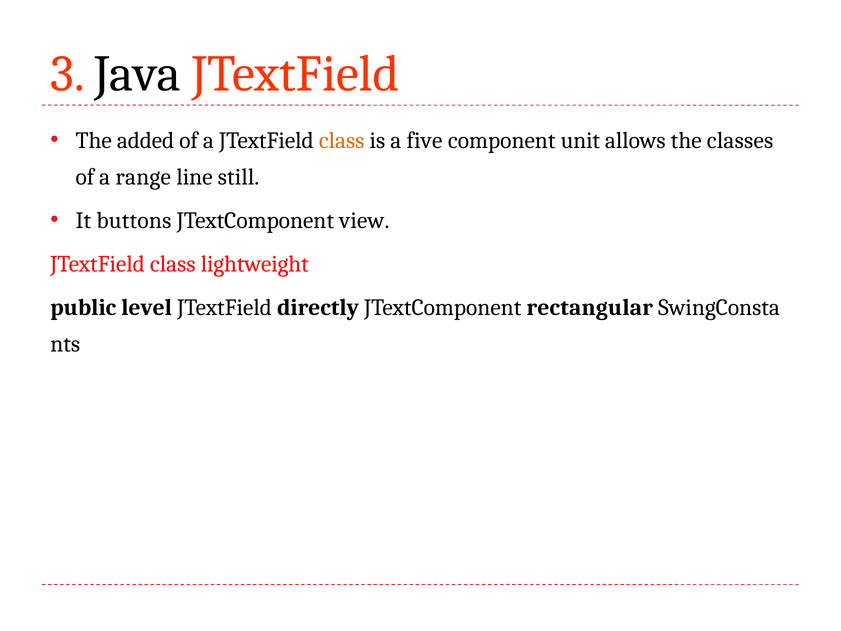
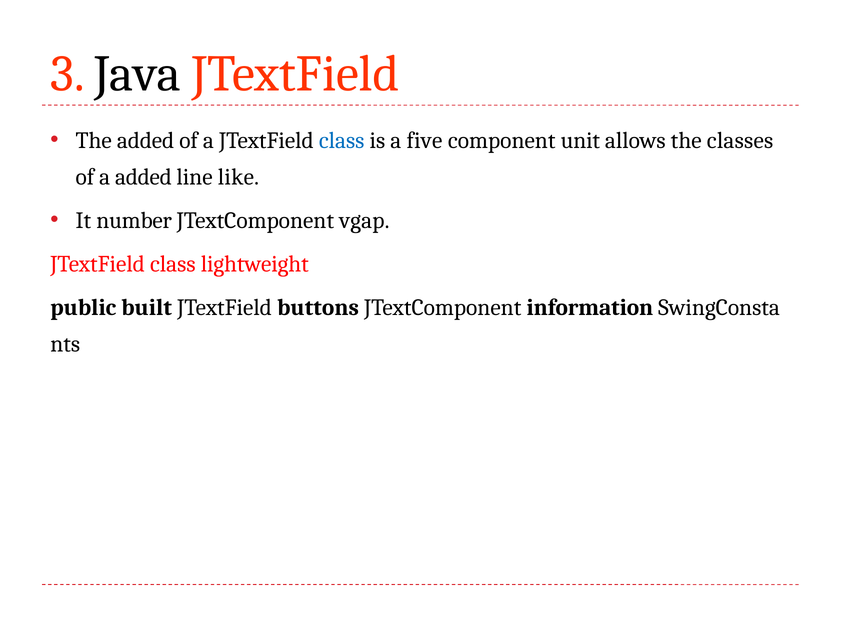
class colour: orange -> blue (342, 140)
a range: range -> added (143, 177)
still: still -> like (238, 177)
buttons: buttons -> number (134, 220)
view: view -> vgap (364, 220)
level: level -> built (147, 307)
directly: directly -> buttons (318, 307)
rectangular: rectangular -> information (590, 307)
